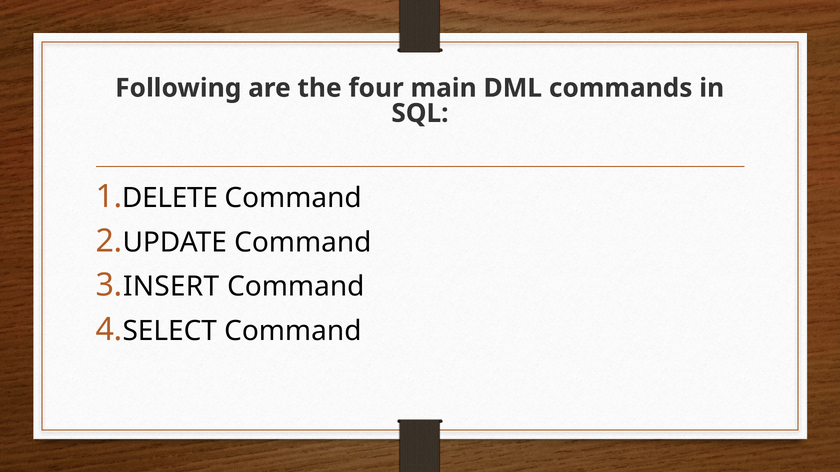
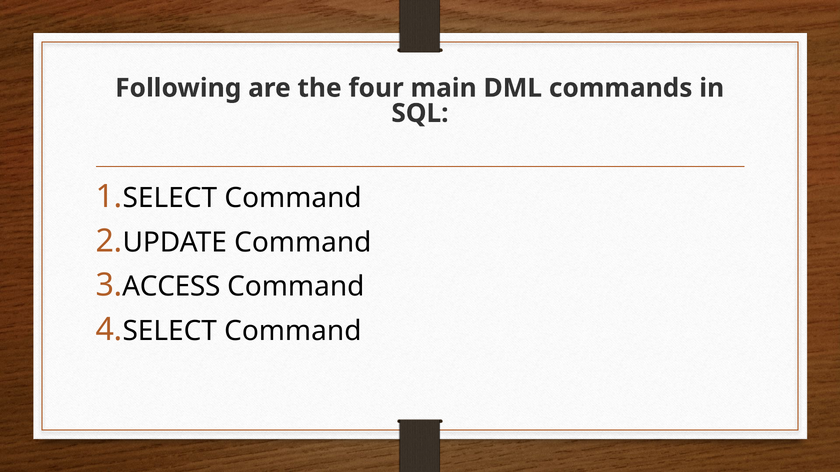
DELETE: DELETE -> SELECT (170, 198)
INSERT: INSERT -> ACCESS (171, 287)
